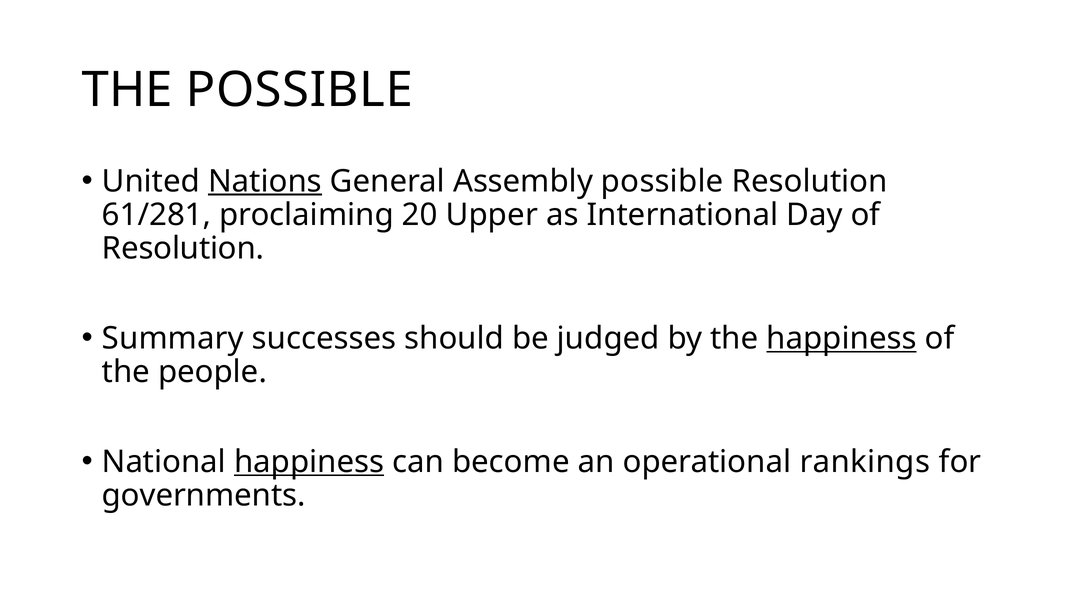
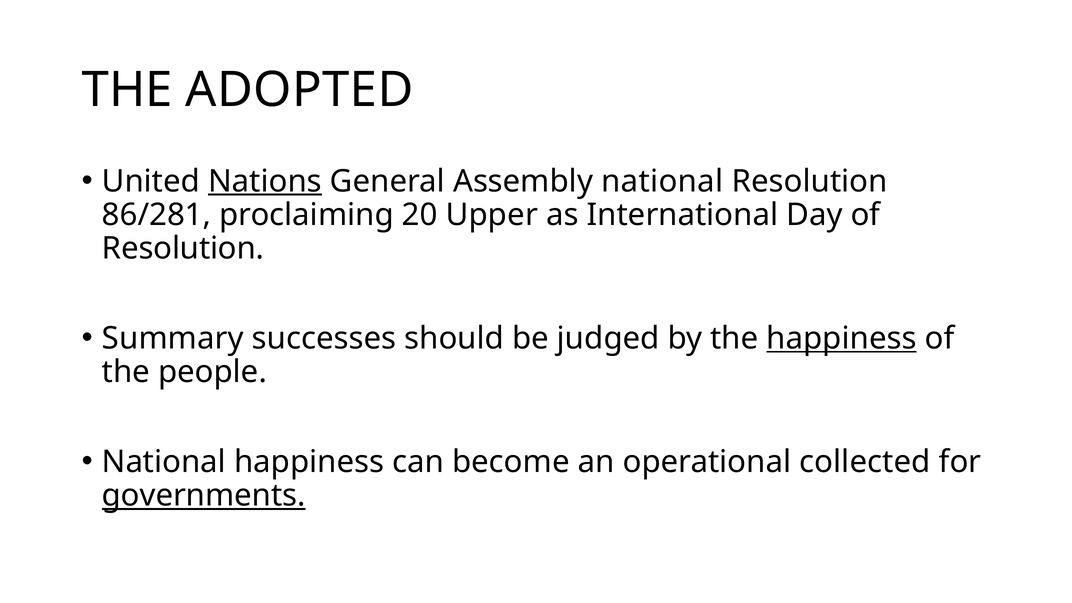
THE POSSIBLE: POSSIBLE -> ADOPTED (299, 90)
Assembly possible: possible -> national (662, 181)
61/281: 61/281 -> 86/281 (156, 215)
happiness underline: present -> none (309, 462)
rankings: rankings -> collected (865, 462)
governments underline: none -> present (204, 495)
